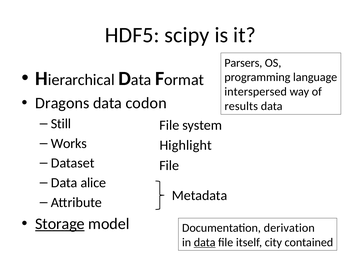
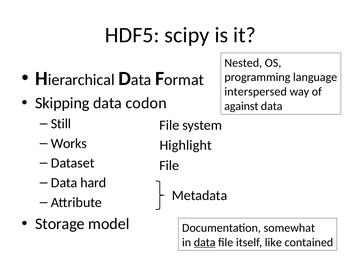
Parsers: Parsers -> Nested (243, 63)
Dragons: Dragons -> Skipping (62, 103)
results: results -> against (241, 106)
alice: alice -> hard (93, 183)
Storage underline: present -> none (60, 224)
derivation: derivation -> somewhat (289, 228)
city: city -> like (273, 242)
